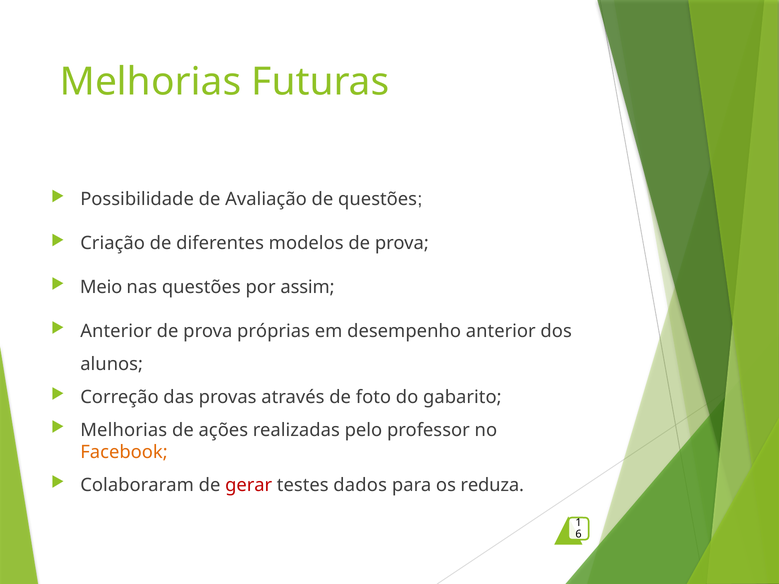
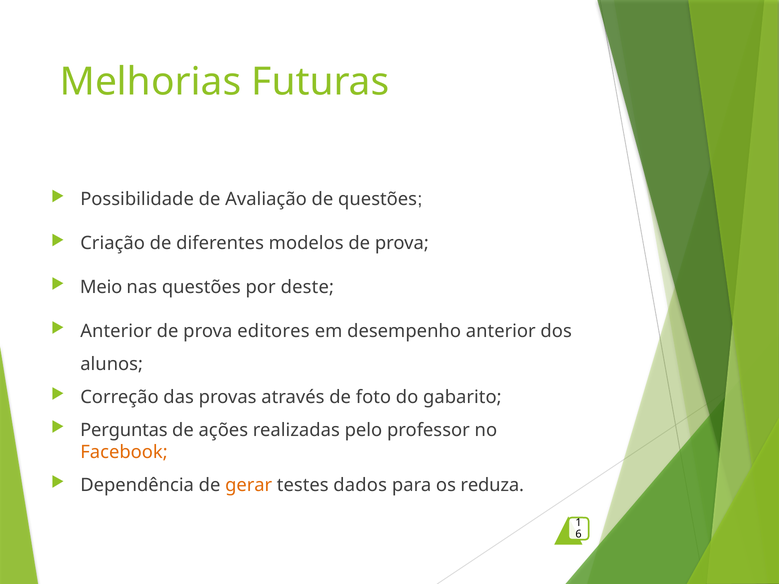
assim: assim -> deste (307, 287)
próprias: próprias -> editores (273, 331)
Melhorias: Melhorias -> Perguntas (124, 430)
Colaboraram: Colaboraram -> Dependência (137, 485)
gerar colour: red -> orange (249, 485)
